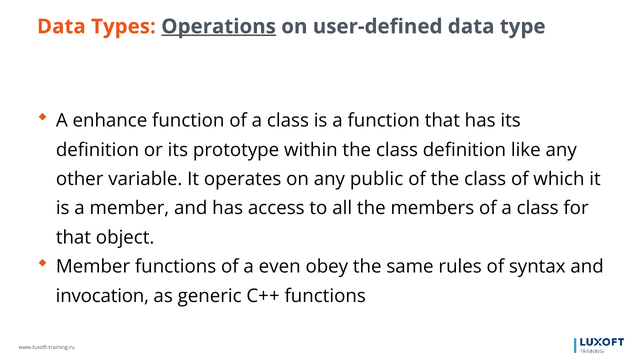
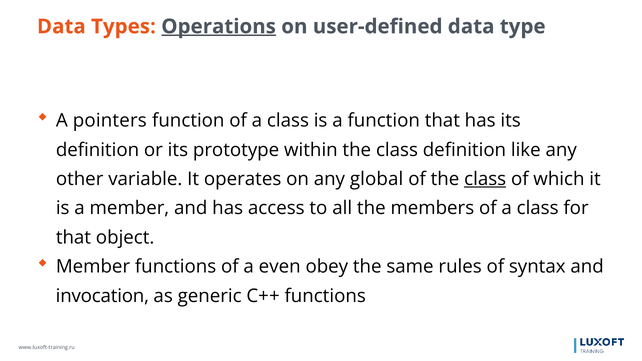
enhance: enhance -> pointers (110, 121)
public: public -> global (377, 179)
class underline: none -> present (485, 179)
